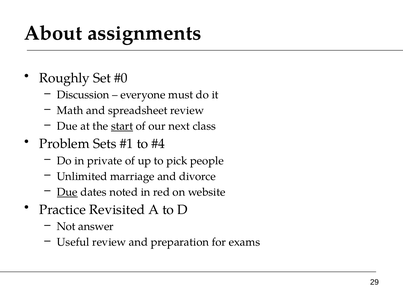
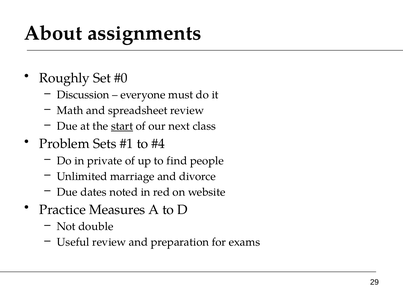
pick: pick -> find (177, 161)
Due underline: present -> none (67, 192)
Revisited: Revisited -> Measures (117, 210)
answer: answer -> double (96, 227)
